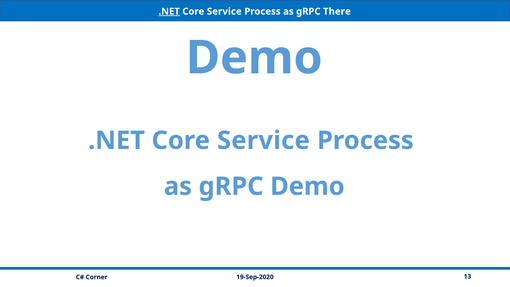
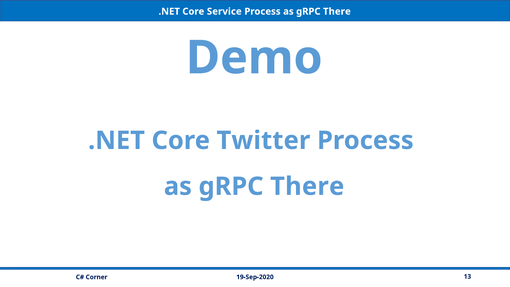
.NET underline: present -> none (169, 11)
Service: Service -> Twitter (263, 140)
Demo: Demo -> There (307, 186)
